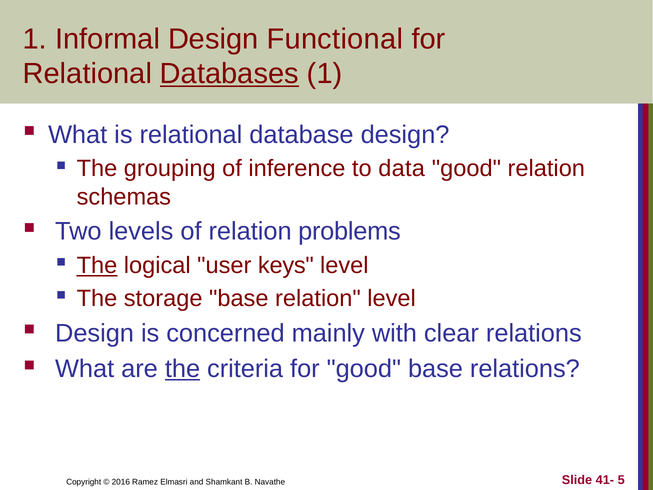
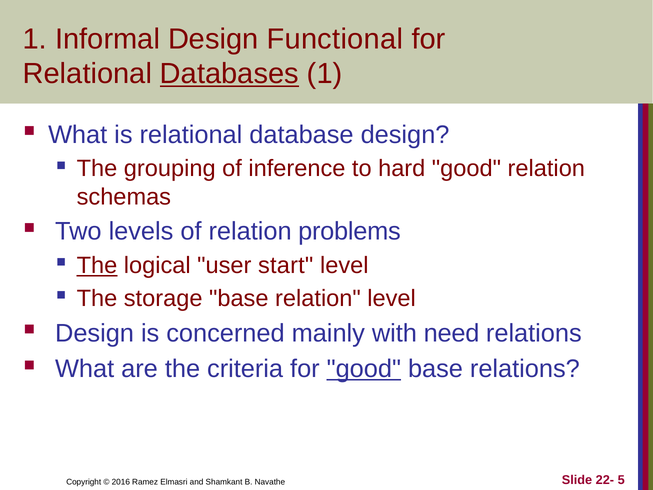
data: data -> hard (402, 169)
keys: keys -> start (286, 265)
clear: clear -> need (452, 333)
the underline: present -> none (183, 369)
good underline: none -> present (364, 369)
41-: 41- -> 22- (605, 480)
